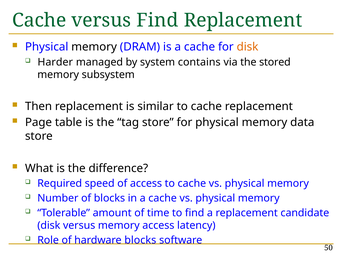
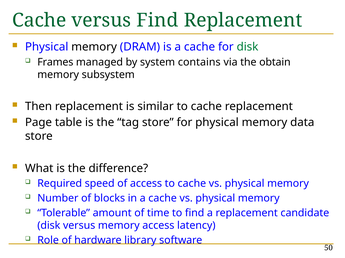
disk colour: orange -> green (248, 47)
Harder: Harder -> Frames (55, 62)
stored: stored -> obtain (275, 62)
hardware blocks: blocks -> library (140, 241)
